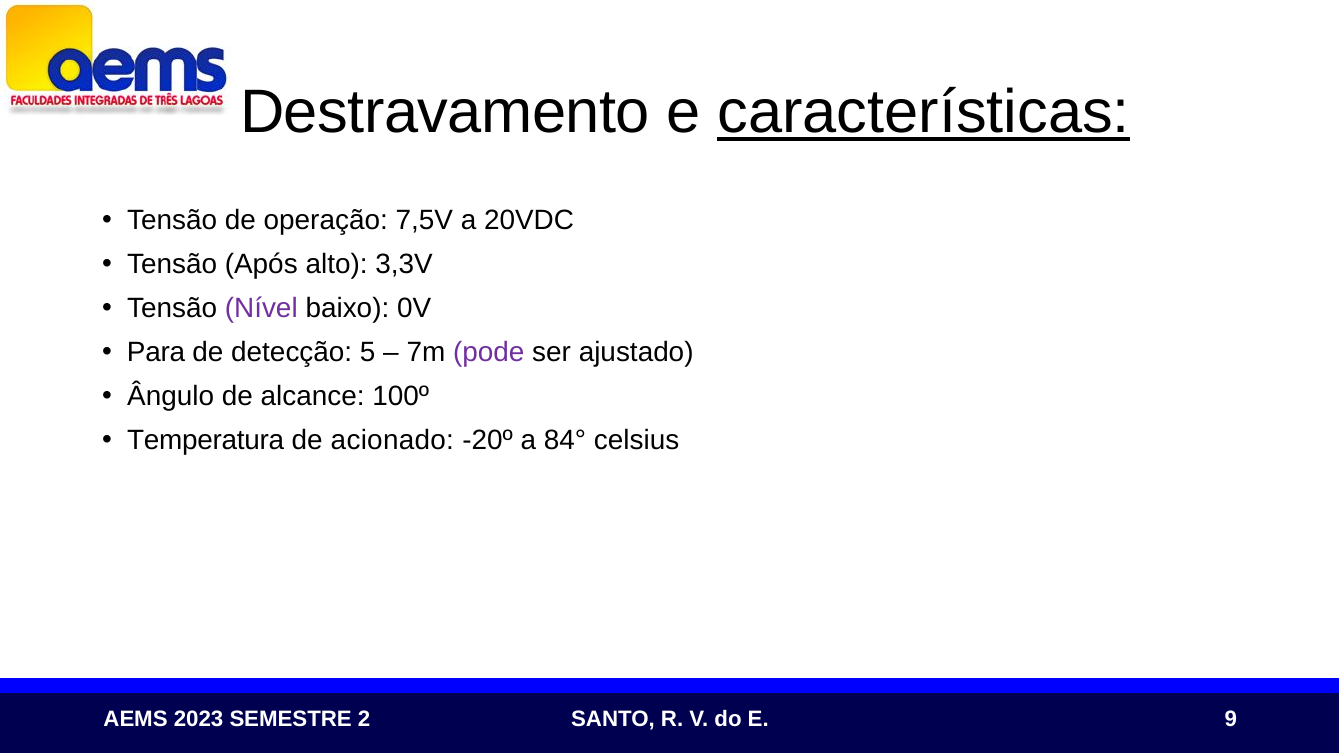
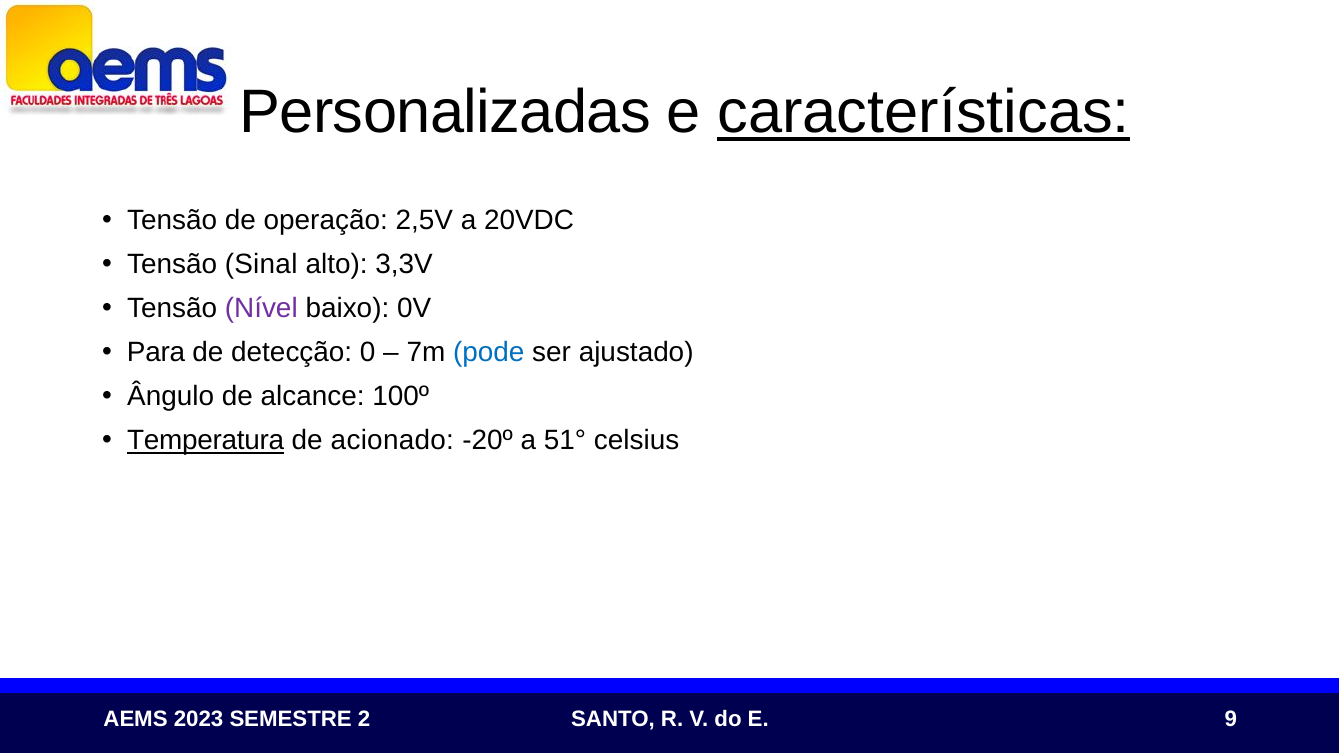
Destravamento: Destravamento -> Personalizadas (445, 112)
7,5V: 7,5V -> 2,5V (424, 220)
Após: Após -> Sinal (261, 265)
5: 5 -> 0 (368, 353)
pode colour: purple -> blue (489, 353)
Temperatura underline: none -> present (206, 441)
84°: 84° -> 51° (565, 441)
